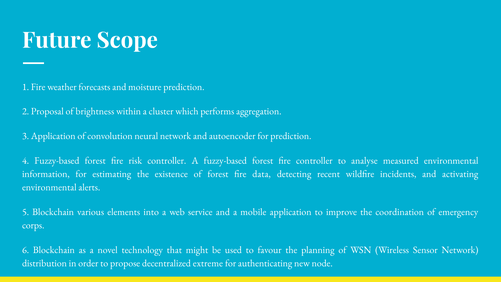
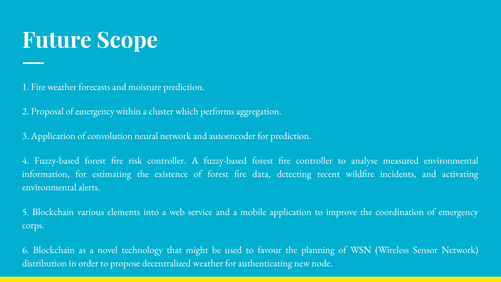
Proposal of brightness: brightness -> emergency (95, 111)
decentralized extreme: extreme -> weather (208, 263)
